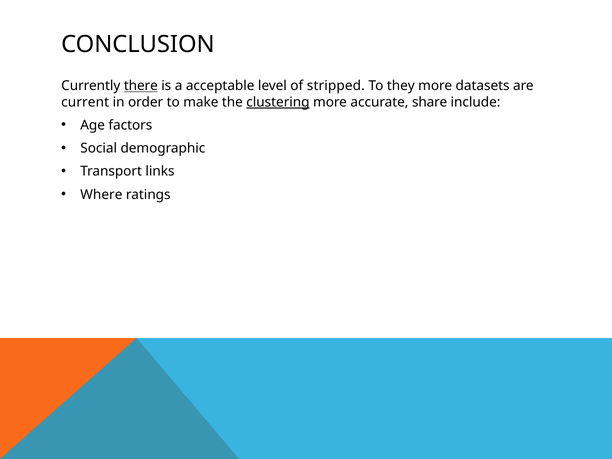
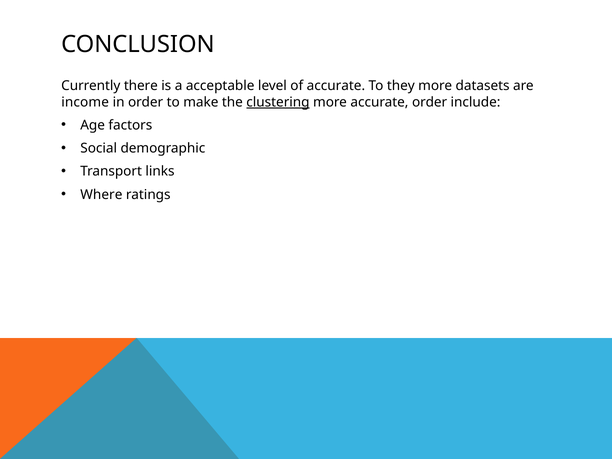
there underline: present -> none (141, 86)
of stripped: stripped -> accurate (336, 86)
current: current -> income (85, 102)
accurate share: share -> order (430, 102)
